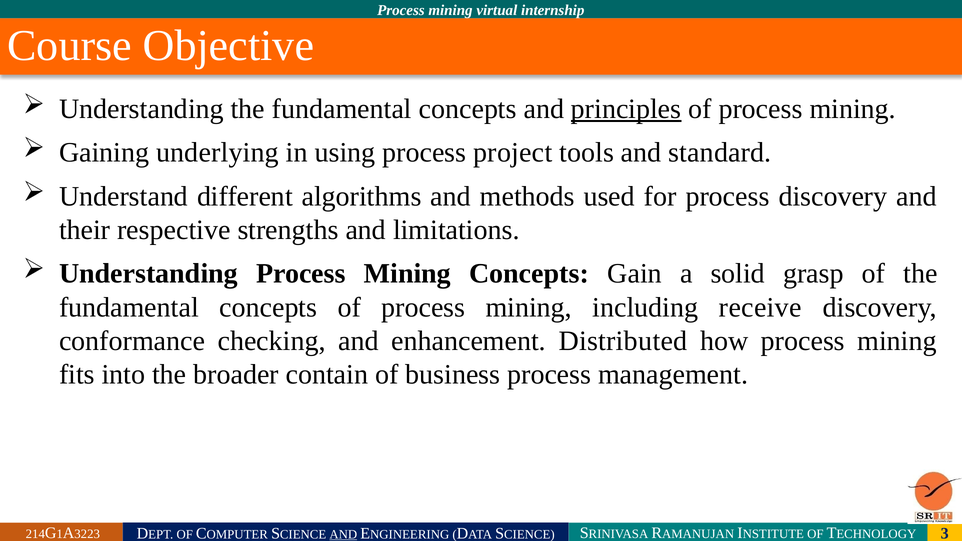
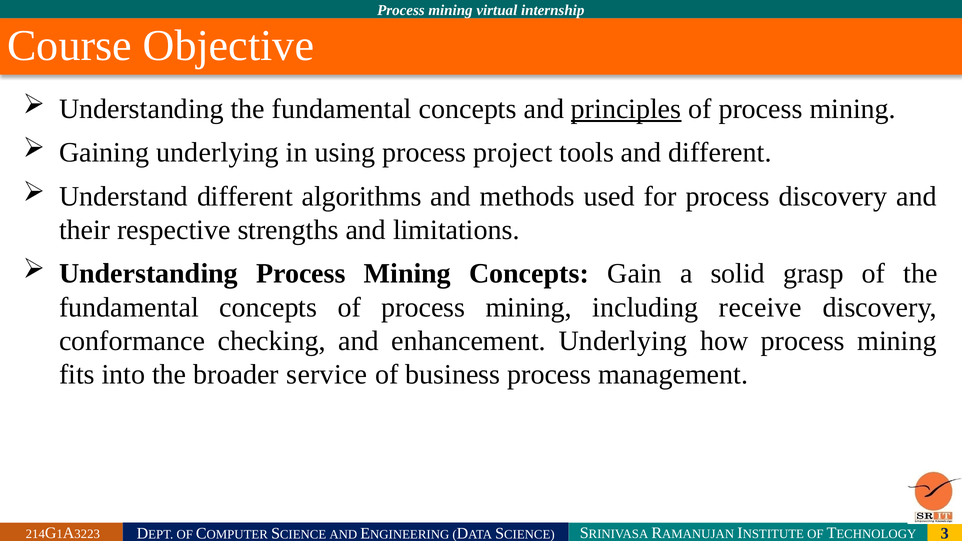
and standard: standard -> different (720, 153)
enhancement Distributed: Distributed -> Underlying (623, 341)
contain: contain -> service (327, 375)
AND underline: present -> none (343, 534)
